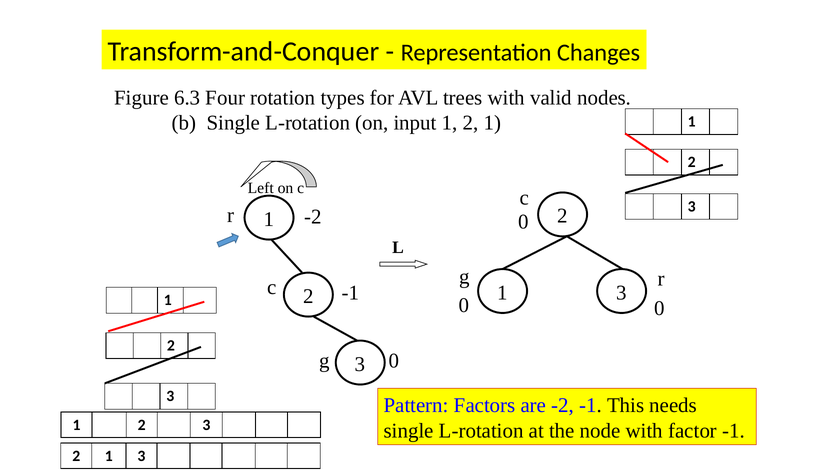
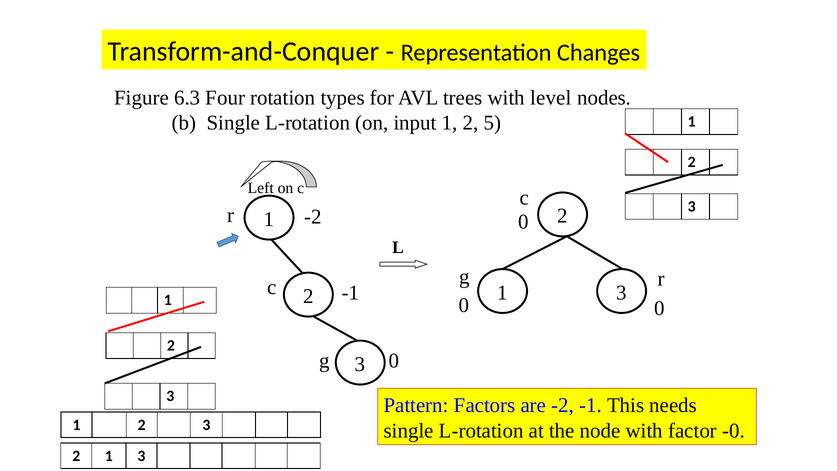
valid: valid -> level (551, 98)
1 2 1: 1 -> 5 (492, 123)
factor -1: -1 -> -0 (733, 431)
